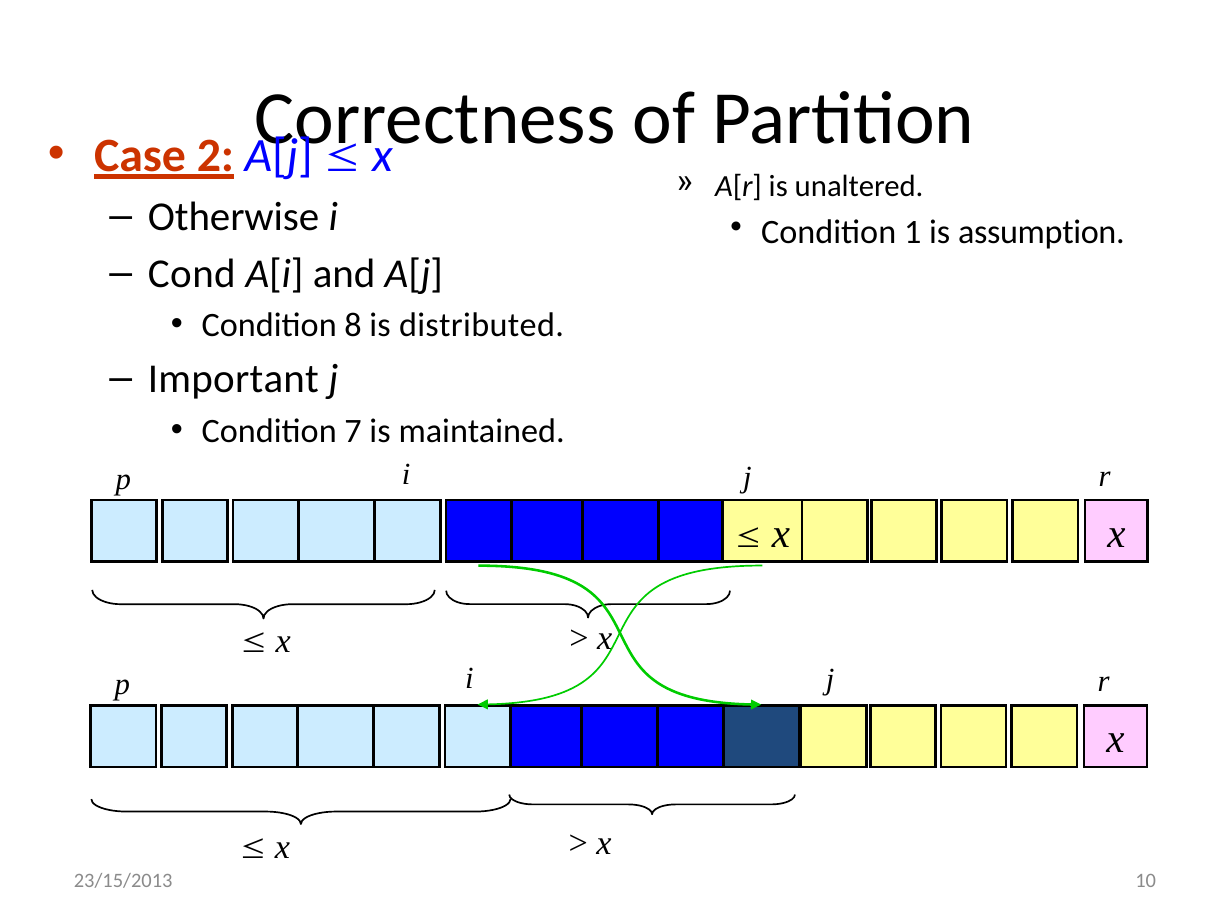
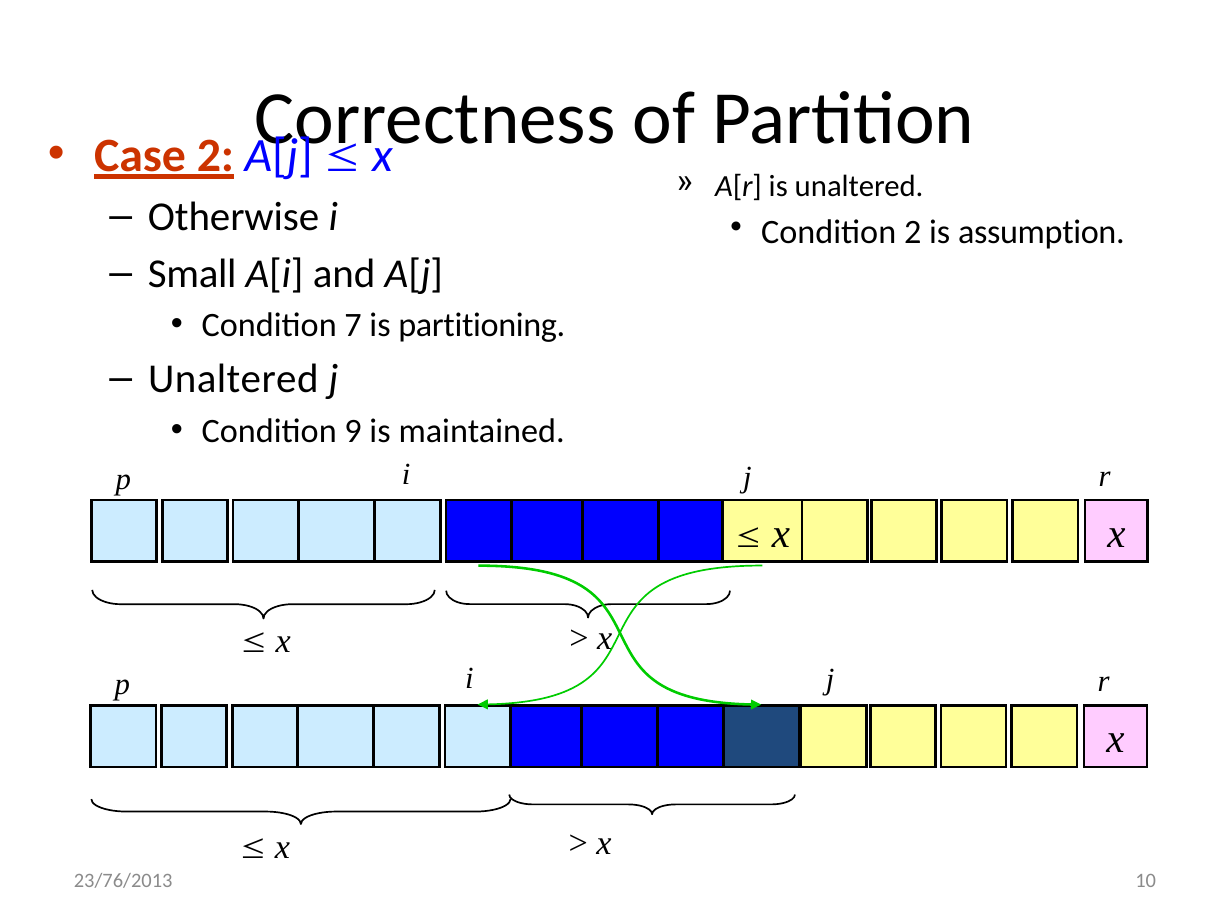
Condition 1: 1 -> 2 (913, 232)
Cond: Cond -> Small (192, 274)
8: 8 -> 7 (353, 326)
distributed: distributed -> partitioning (482, 326)
Important: Important -> Unaltered (233, 380)
7: 7 -> 9 (353, 431)
23/15/2013: 23/15/2013 -> 23/76/2013 (123, 881)
